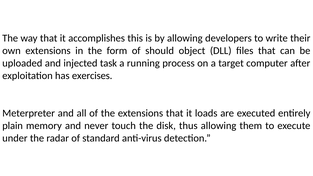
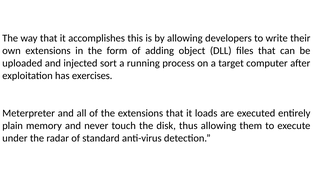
should: should -> adding (160, 51)
task: task -> sort (108, 63)
